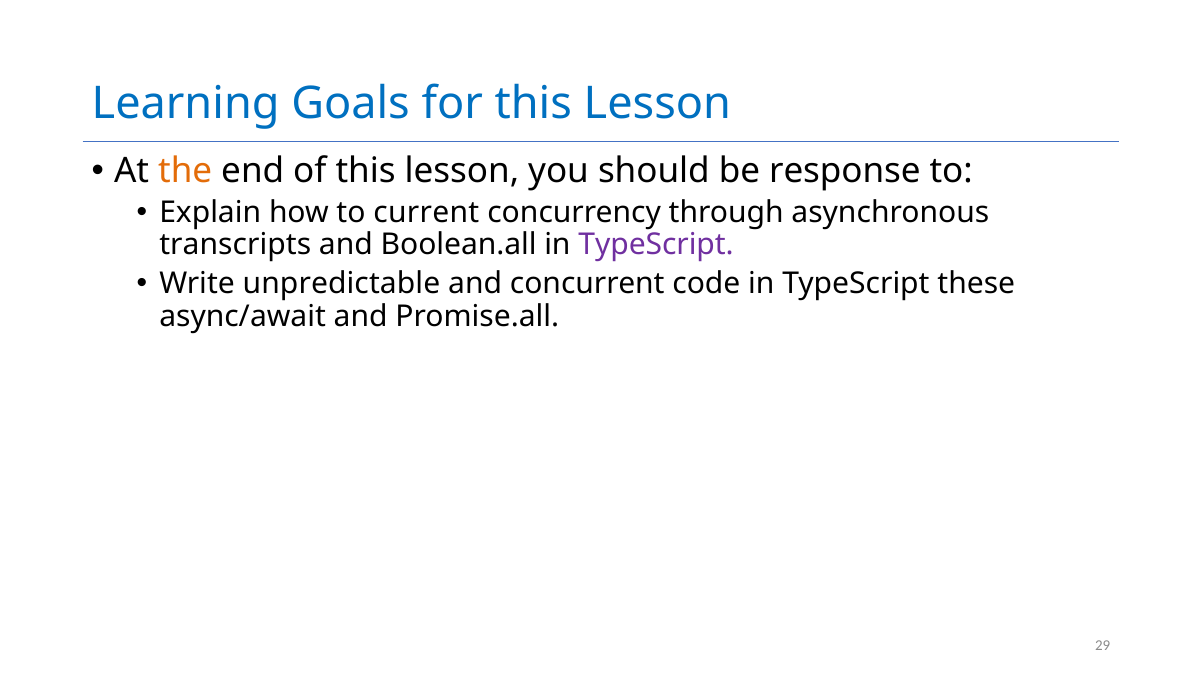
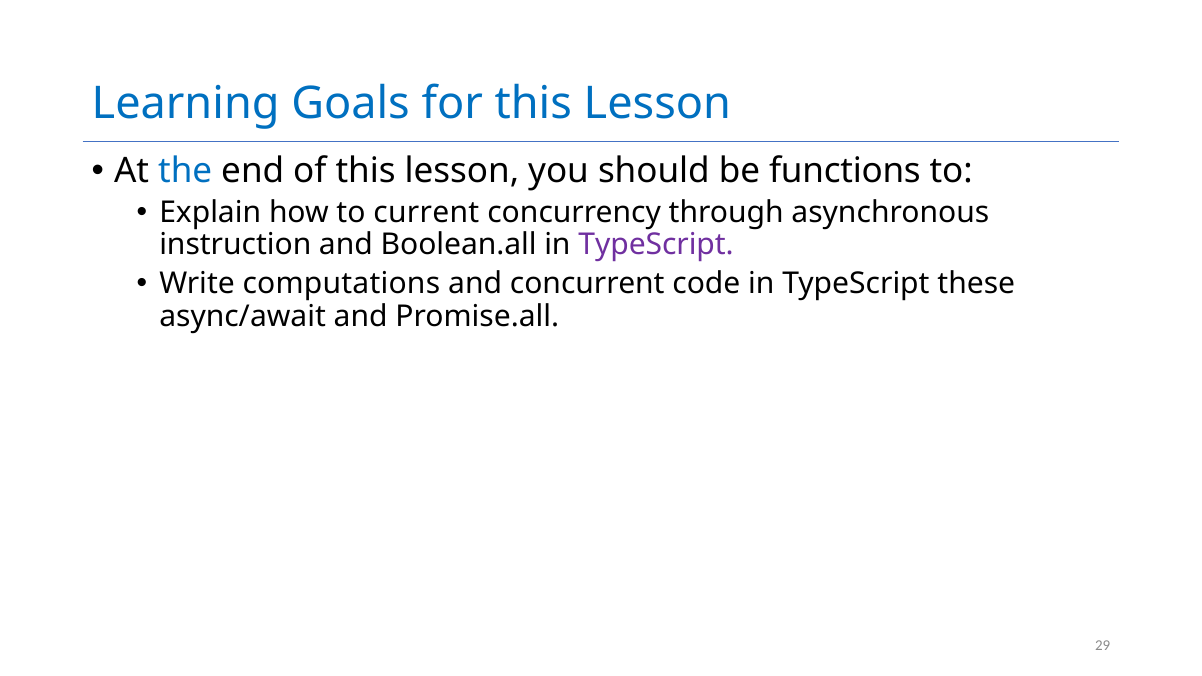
the colour: orange -> blue (185, 171)
response: response -> functions (845, 171)
transcripts: transcripts -> instruction (235, 245)
unpredictable: unpredictable -> computations (341, 284)
